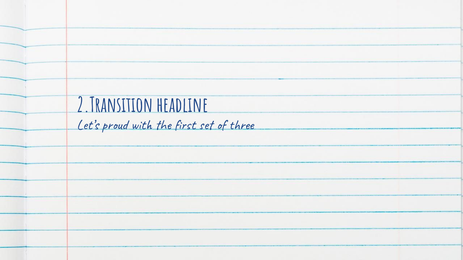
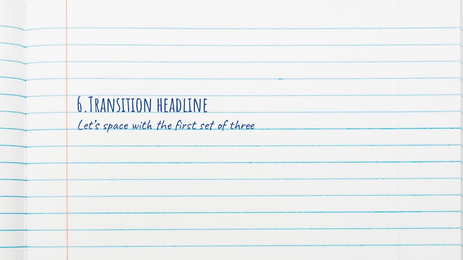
2.Transition: 2.Transition -> 6.Transition (115, 106)
proud: proud -> space (115, 125)
